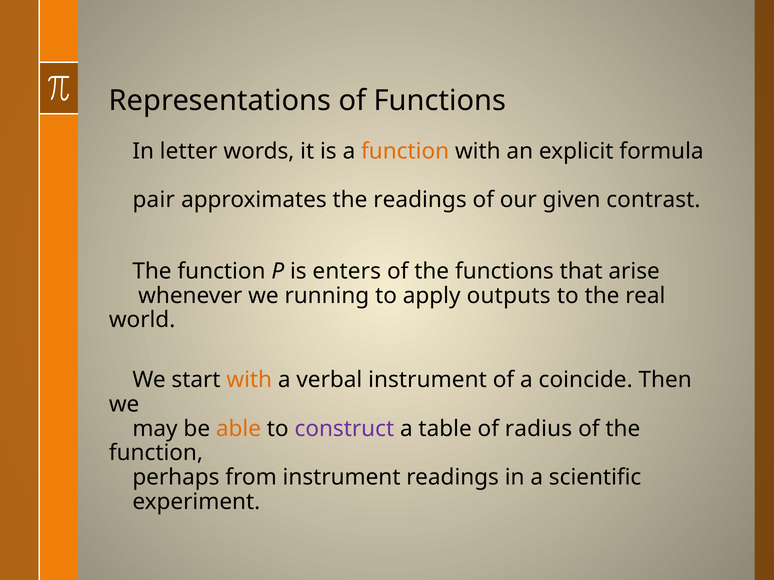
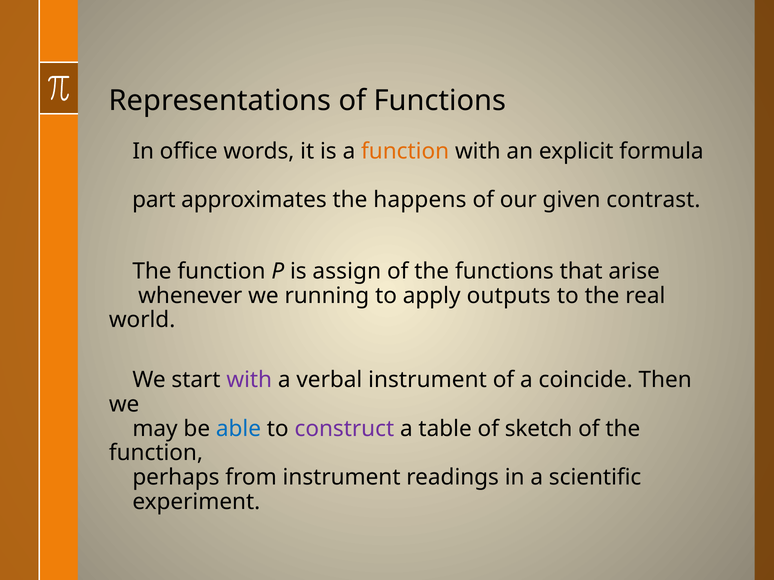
letter: letter -> office (189, 151)
pair: pair -> part (154, 200)
the readings: readings -> happens (420, 200)
enters: enters -> assign (347, 271)
with colour: orange -> purple (249, 380)
able colour: orange -> blue (238, 429)
radius: radius -> sketch (539, 429)
